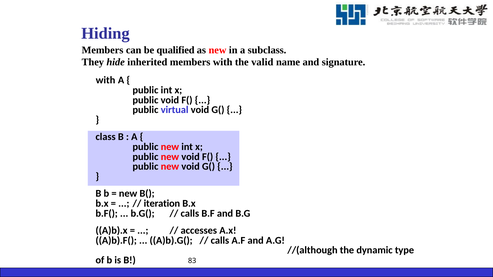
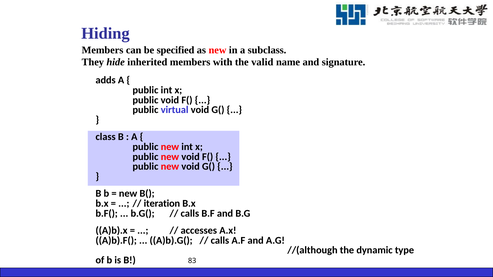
qualified: qualified -> specified (176, 50)
with: with -> adds (106, 80)
